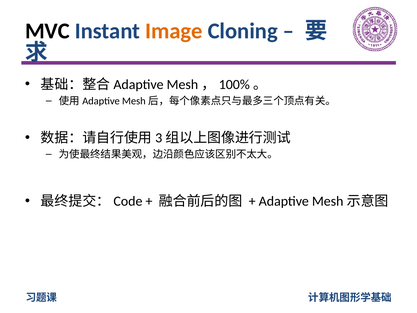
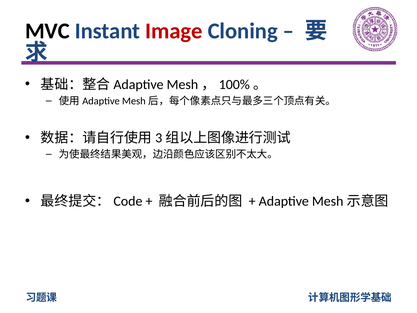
Image colour: orange -> red (174, 31)
